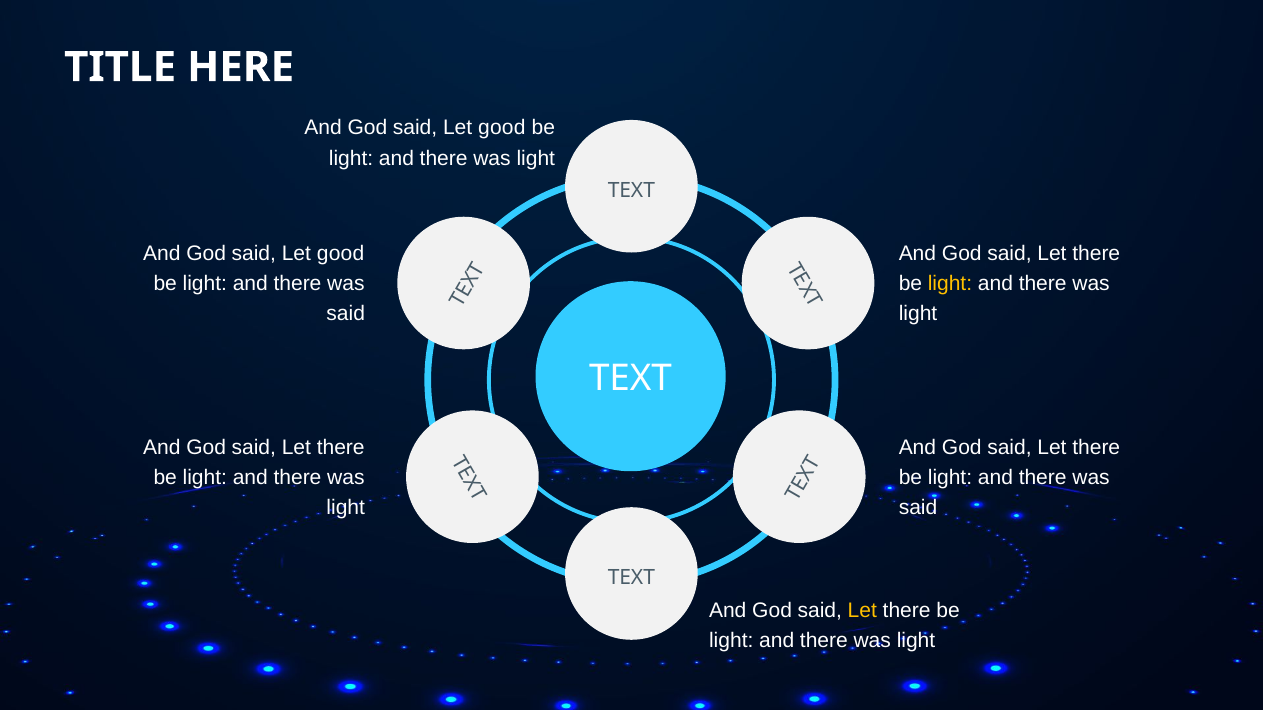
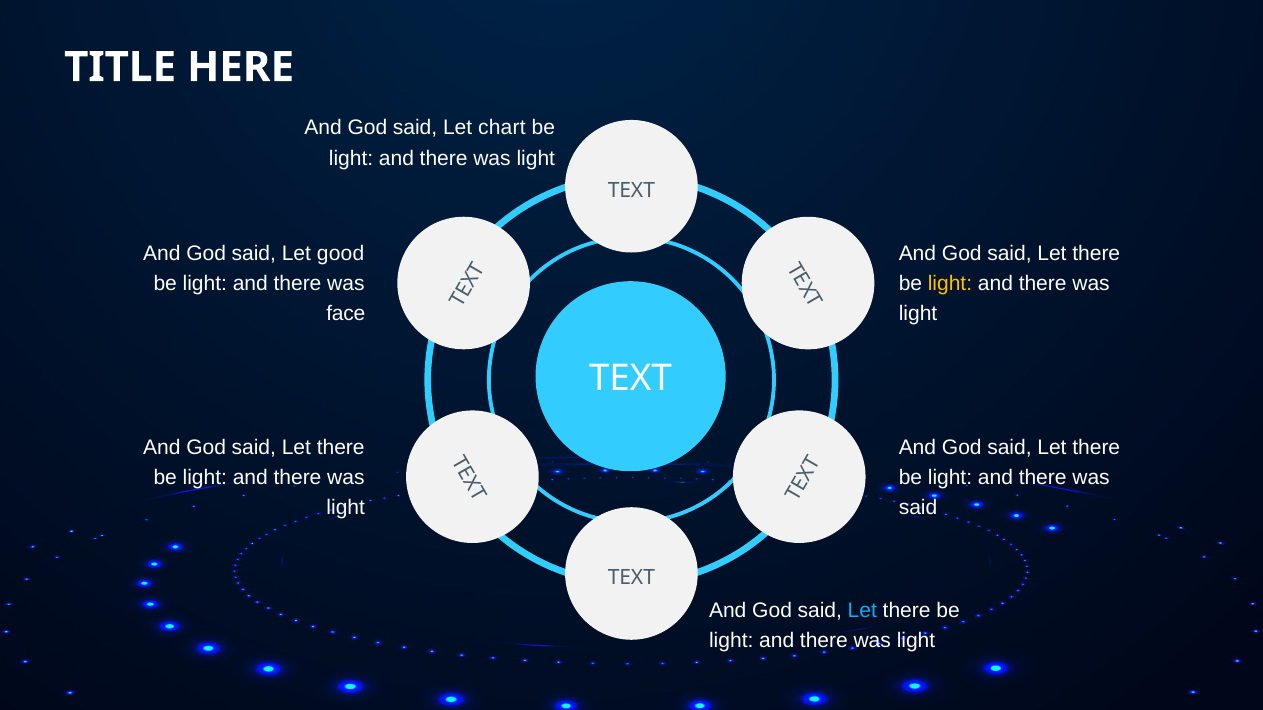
good: good -> chart (502, 128)
said: said -> face (346, 314)
Let colour: yellow -> light blue (862, 611)
